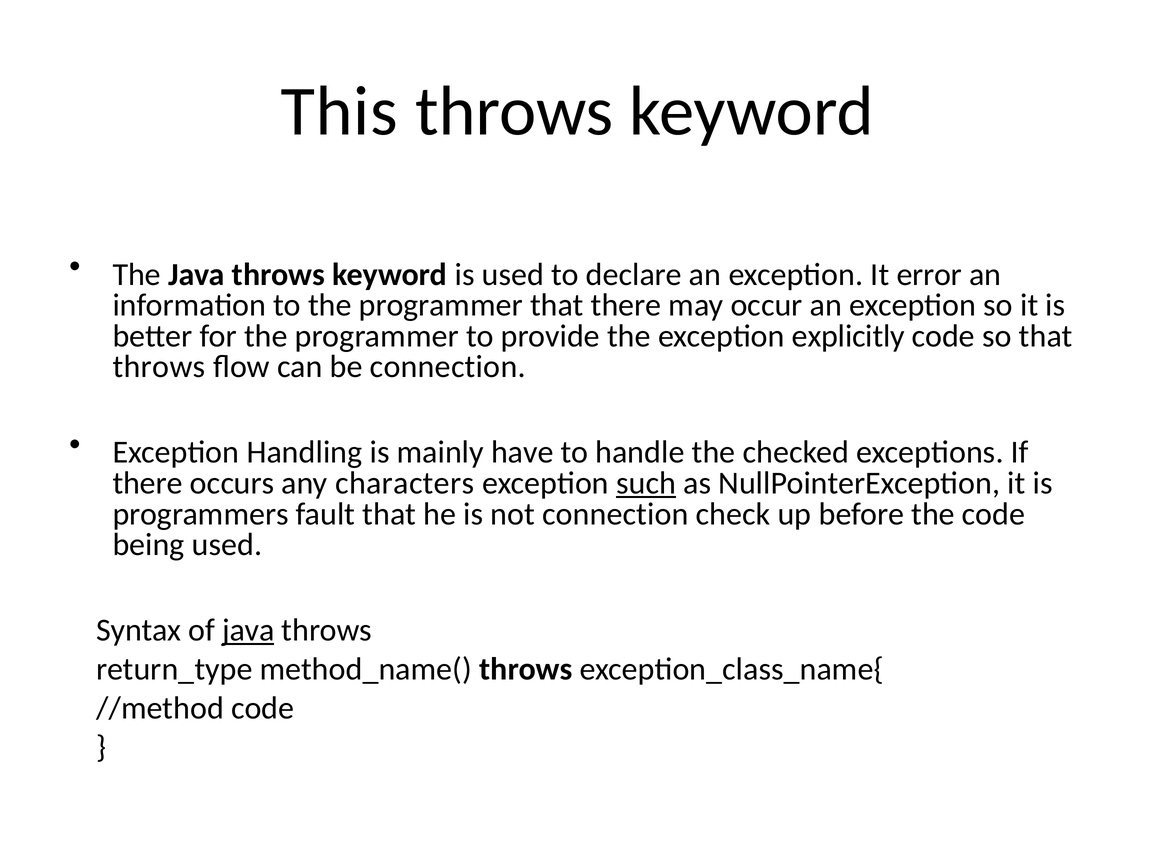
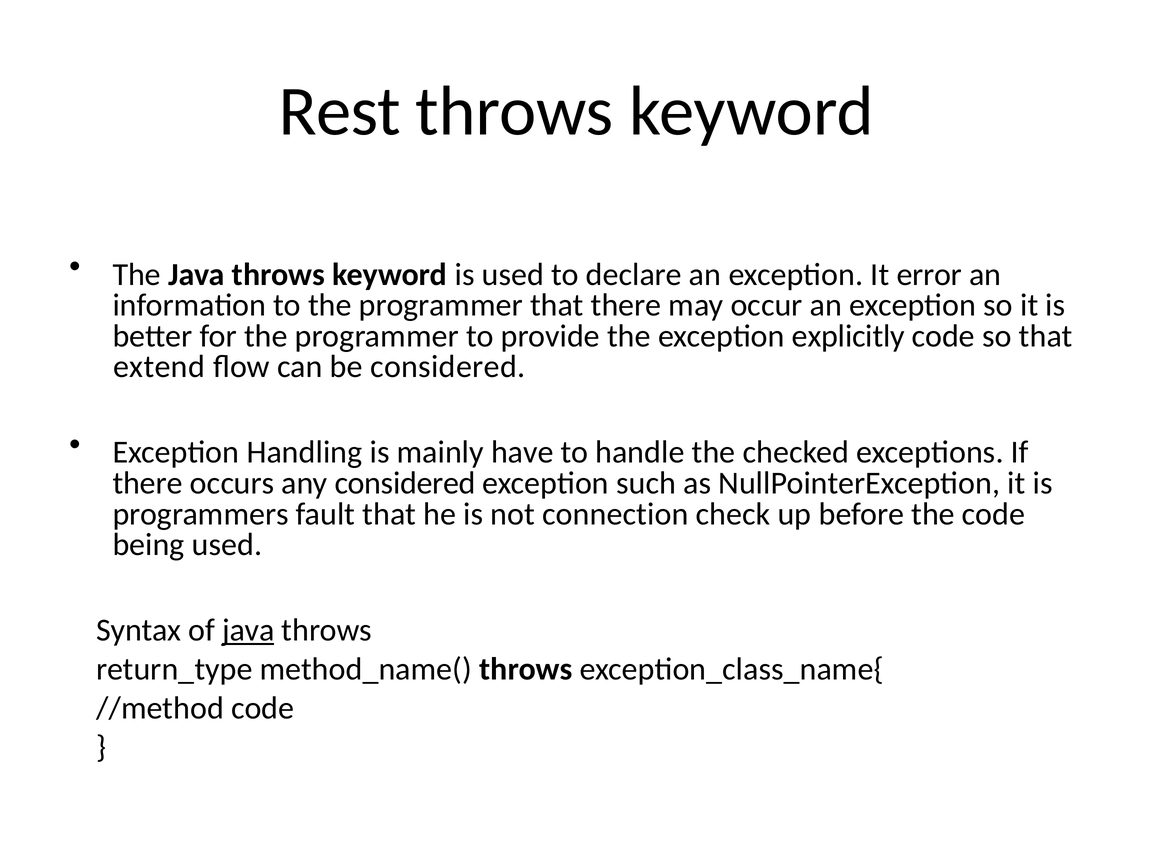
This: This -> Rest (340, 112)
throws: throws -> extend (159, 367)
be connection: connection -> considered (448, 367)
any characters: characters -> considered (405, 483)
such underline: present -> none (646, 483)
